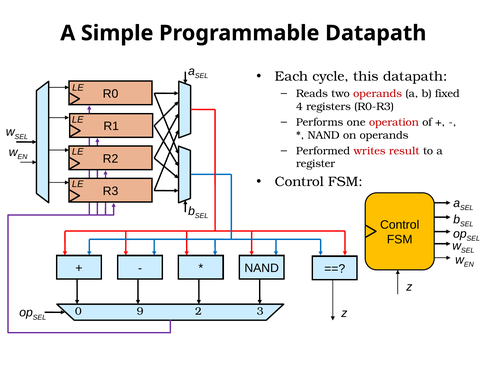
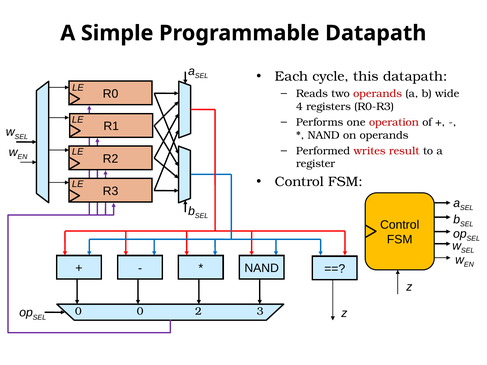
fixed: fixed -> wide (447, 94)
0 9: 9 -> 0 (140, 312)
